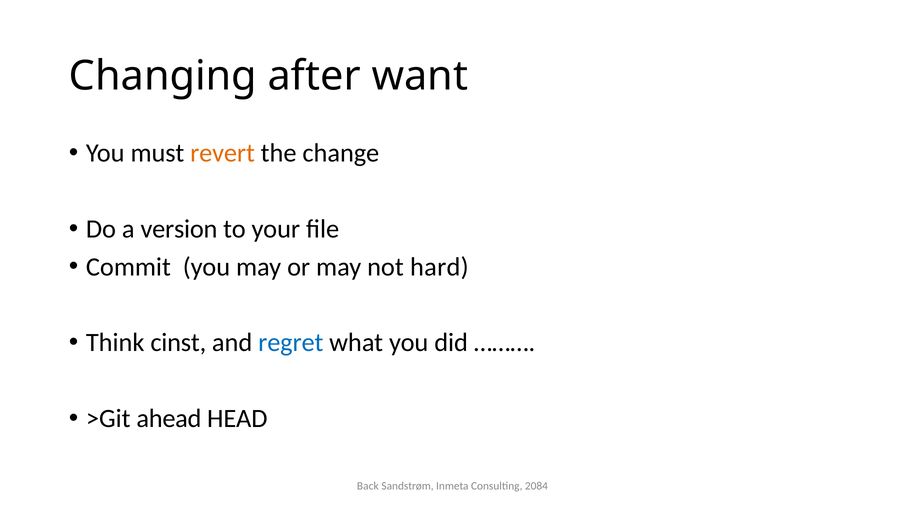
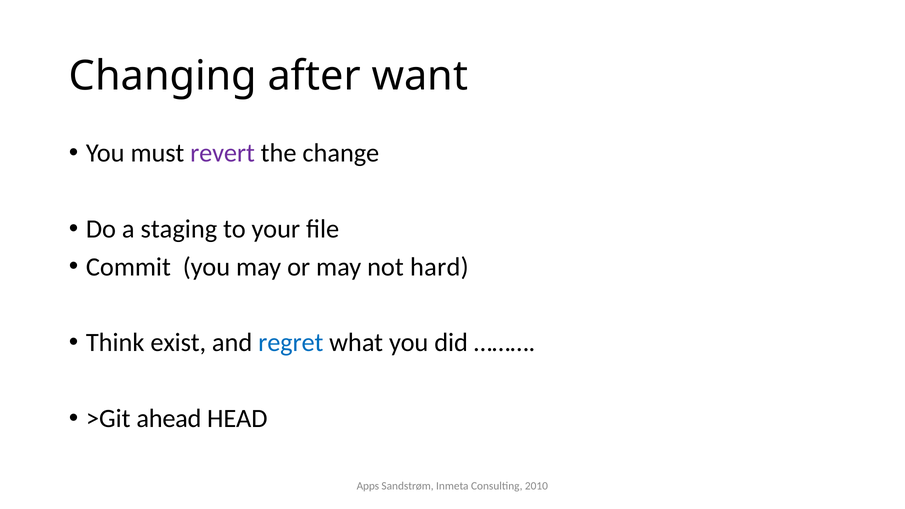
revert colour: orange -> purple (222, 153)
version: version -> staging (179, 229)
cinst: cinst -> exist (178, 343)
Back: Back -> Apps (368, 486)
2084: 2084 -> 2010 (536, 486)
